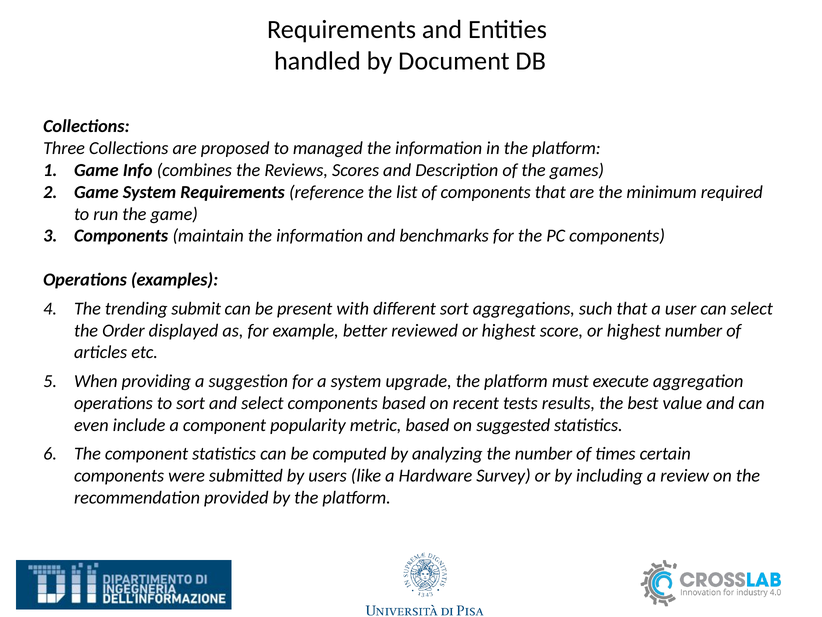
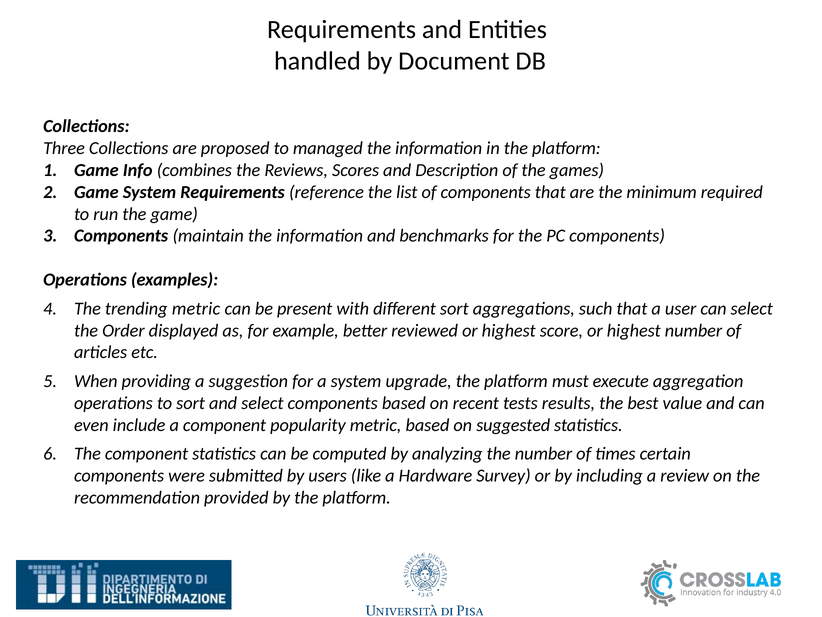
trending submit: submit -> metric (196, 308)
